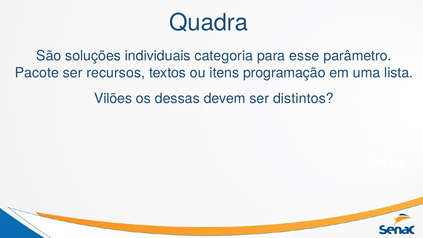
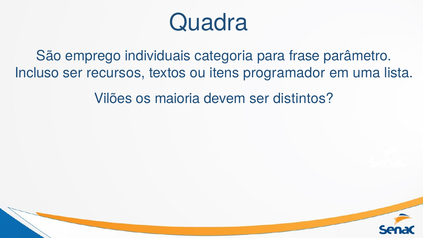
soluções: soluções -> emprego (93, 56)
esse: esse -> frase (304, 56)
Pacote: Pacote -> Incluso (37, 73)
programação: programação -> programador (284, 73)
dessas: dessas -> maioria (177, 99)
